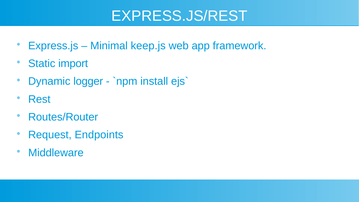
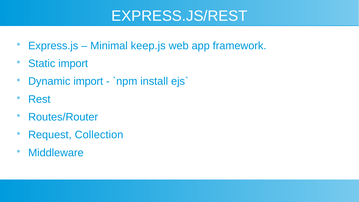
Dynamic logger: logger -> import (88, 81)
Endpoints: Endpoints -> Collection (99, 135)
